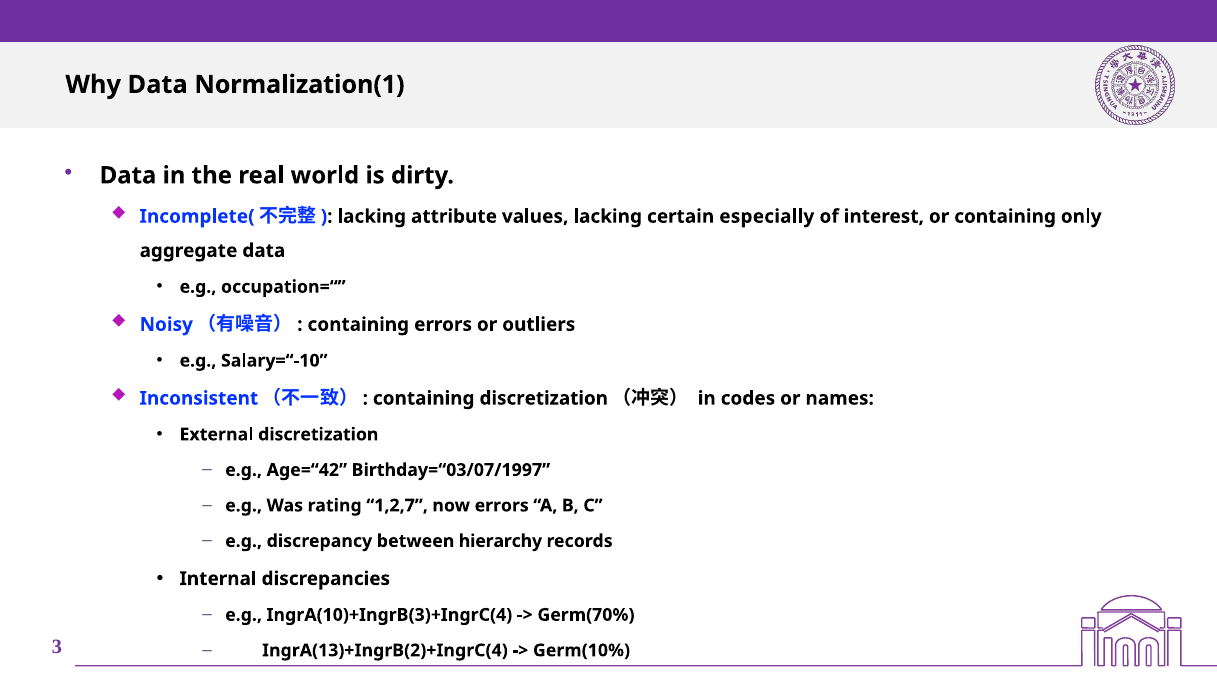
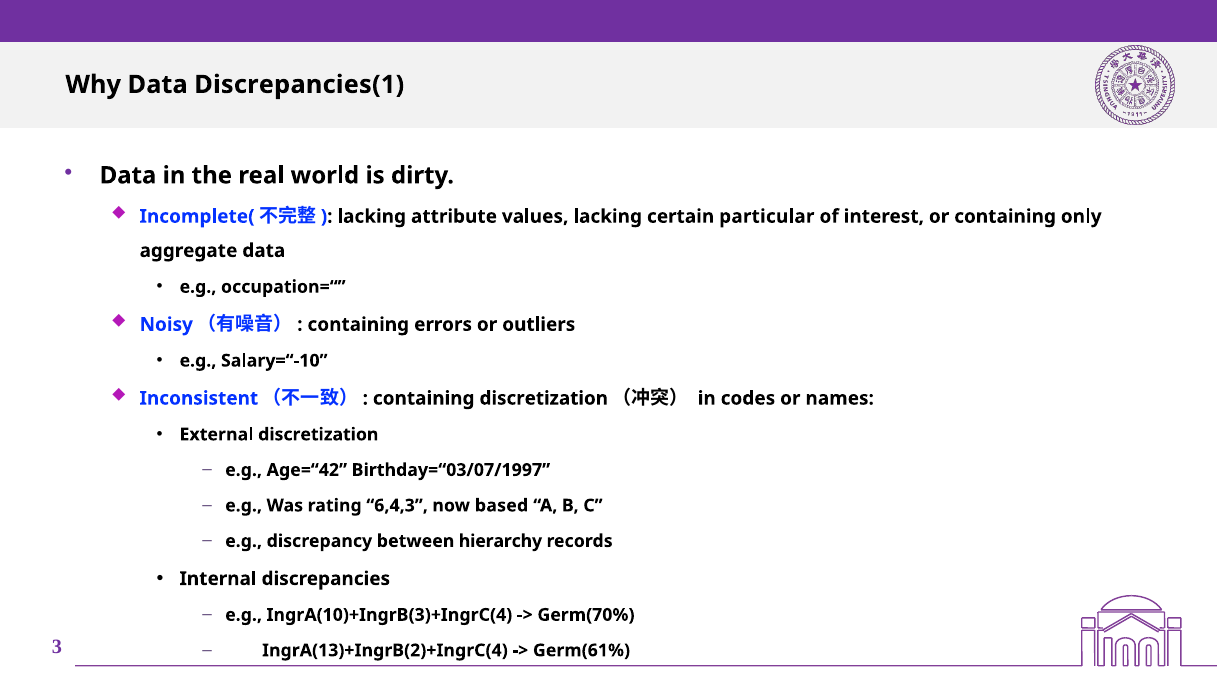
Normalization(1: Normalization(1 -> Discrepancies(1 (299, 85)
especially: especially -> particular (767, 216)
1,2,7: 1,2,7 -> 6,4,3 (397, 505)
now errors: errors -> based (502, 505)
Germ(10%: Germ(10% -> Germ(61% (581, 650)
